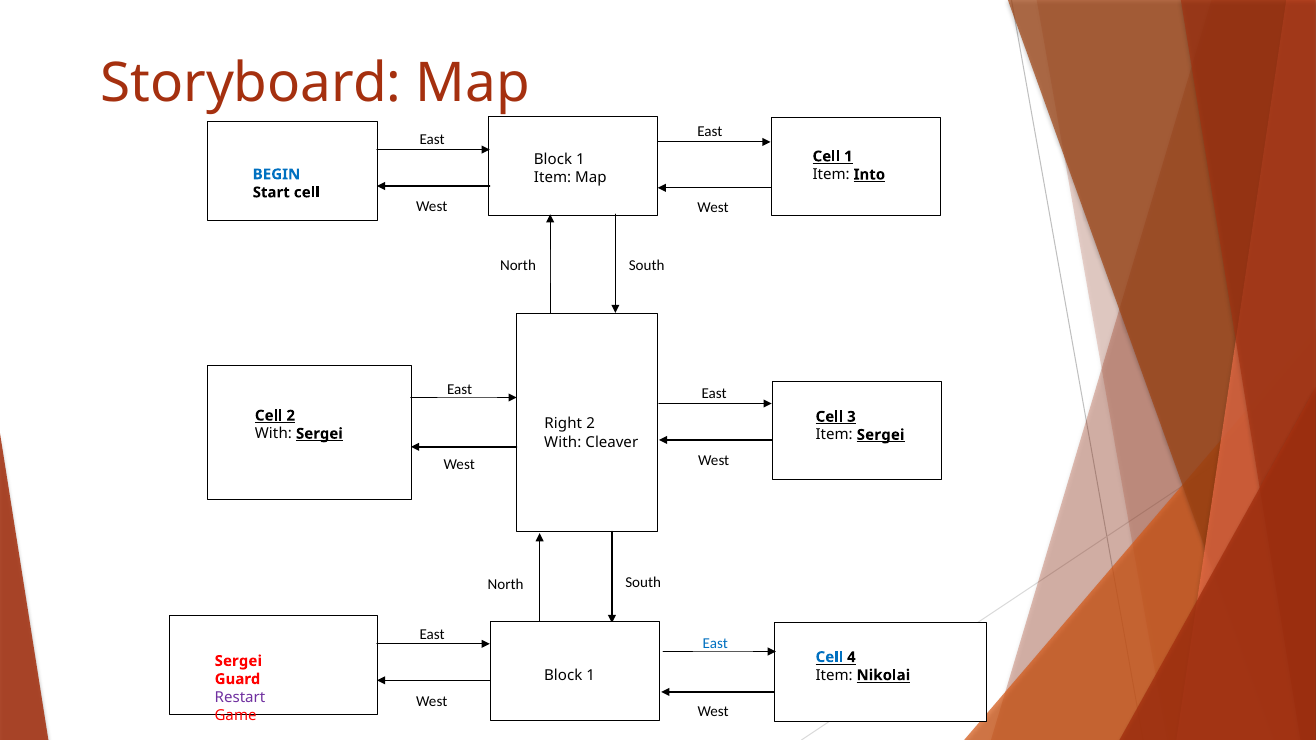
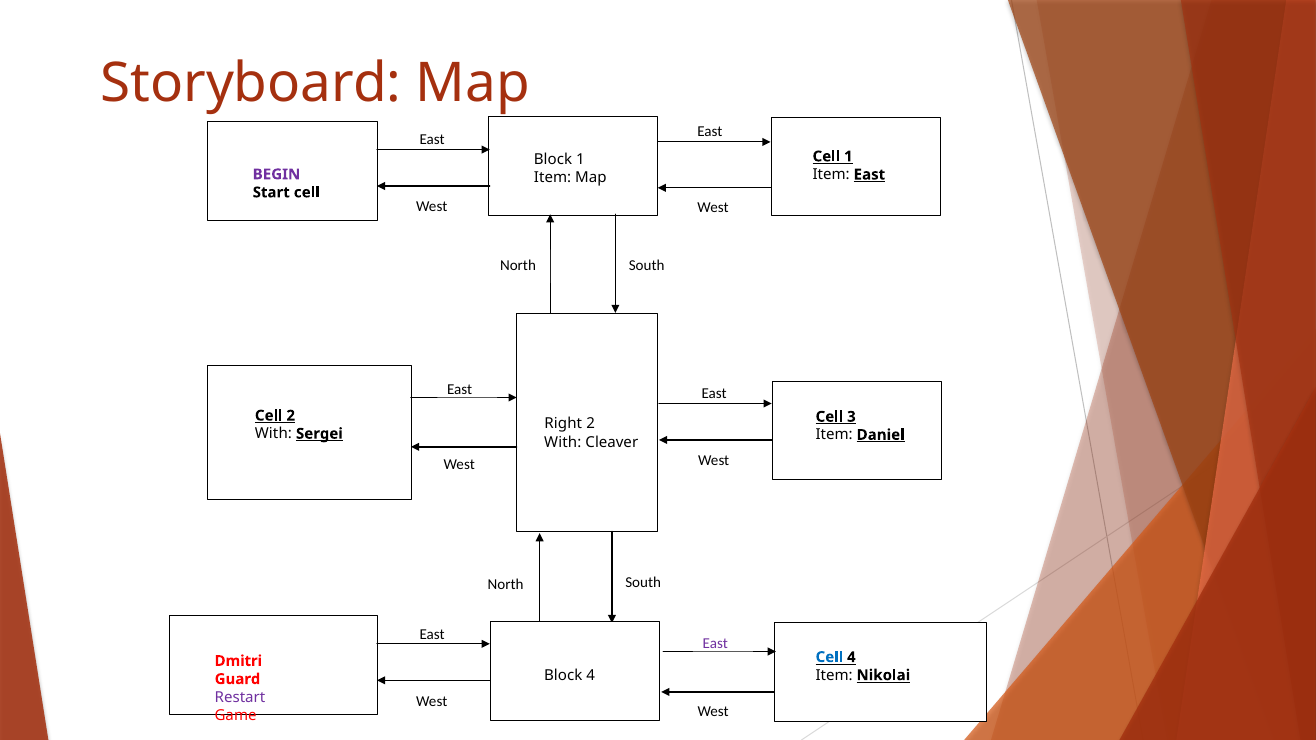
Item Into: Into -> East (869, 175)
BEGIN colour: blue -> purple (276, 174)
Item Sergei: Sergei -> Daniel (881, 435)
East colour: blue -> purple (715, 643)
Sergei: Sergei -> Dmitri (238, 661)
1: 1 -> 4 (591, 676)
